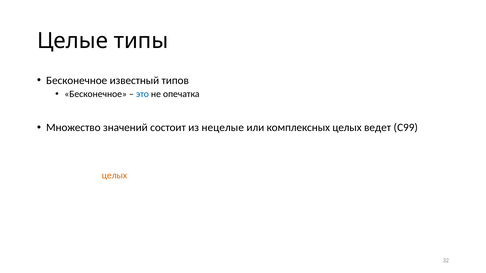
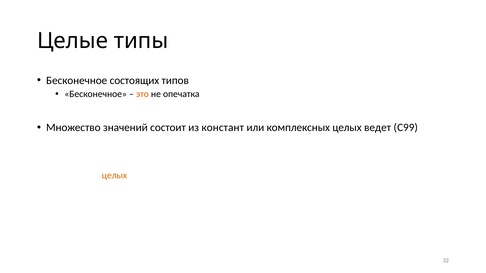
известный: известный -> состоящих (134, 81)
это colour: blue -> orange (142, 94)
нецелые: нецелые -> констант (223, 128)
